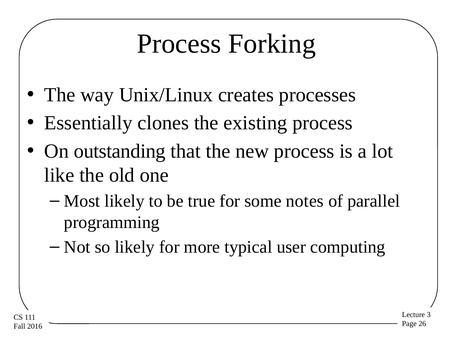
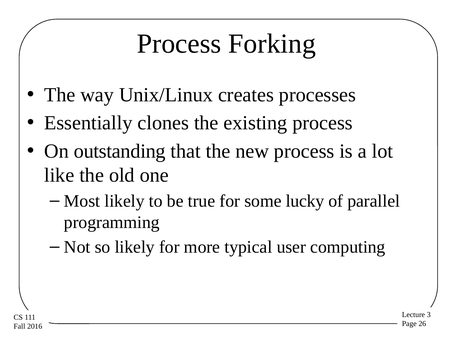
notes: notes -> lucky (305, 202)
